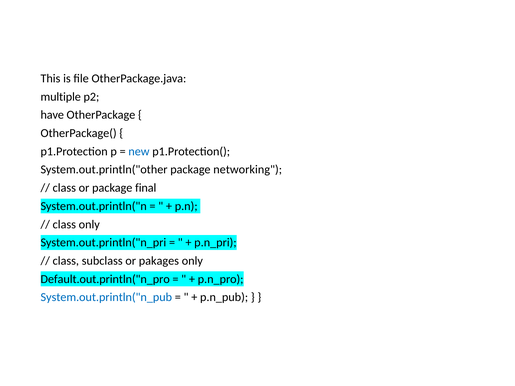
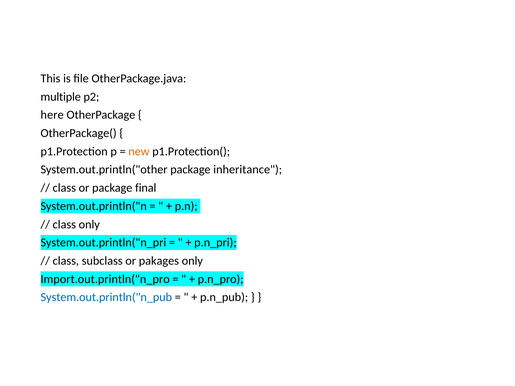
have: have -> here (52, 115)
new colour: blue -> orange (139, 151)
networking: networking -> inheritance (248, 170)
Default.out.println("n_pro: Default.out.println("n_pro -> Import.out.println("n_pro (105, 279)
